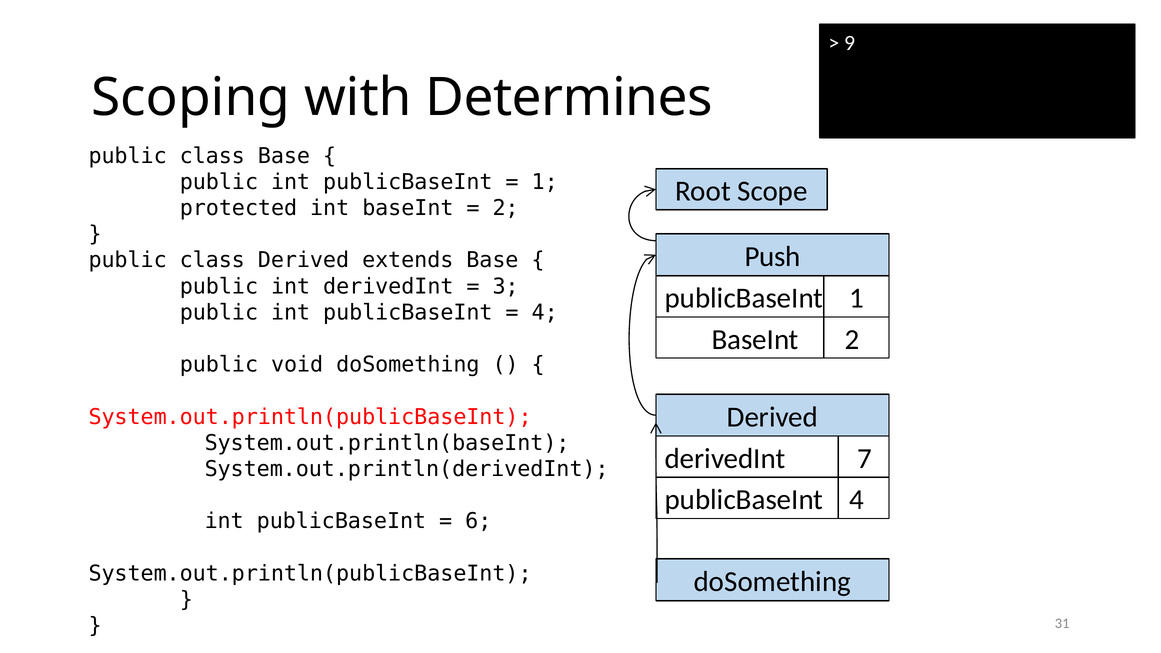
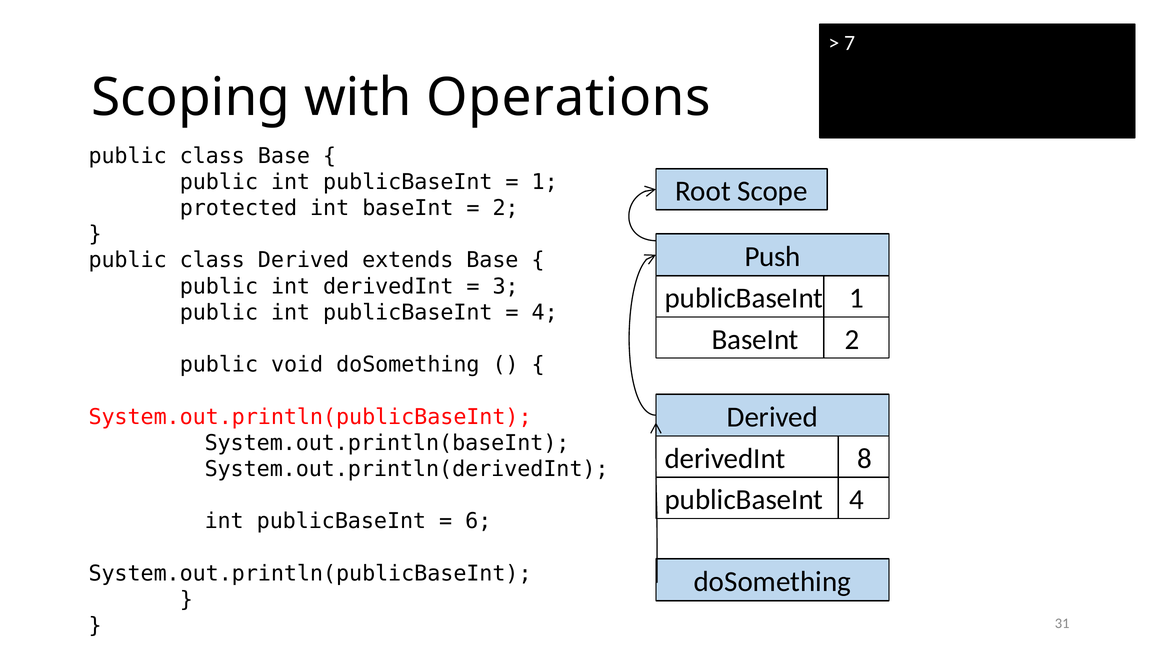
9: 9 -> 7 (850, 43)
Determines: Determines -> Operations (569, 98)
7: 7 -> 8 (865, 459)
